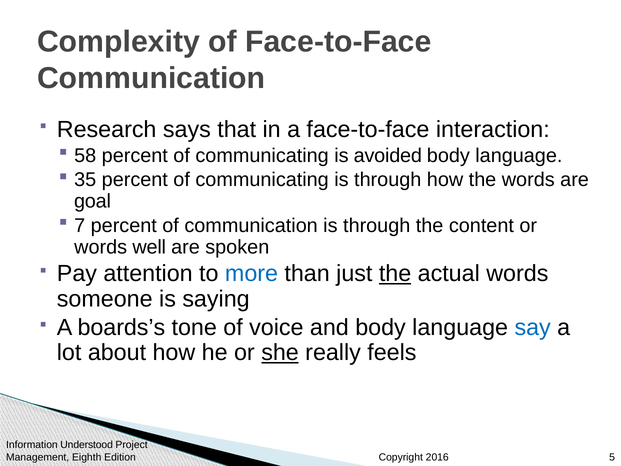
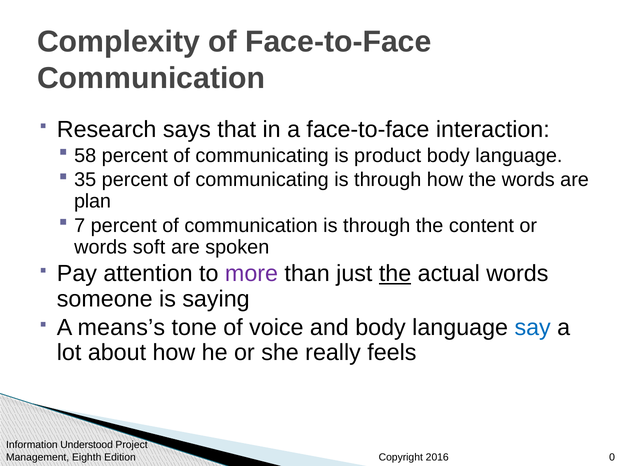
avoided: avoided -> product (388, 156)
goal: goal -> plan (92, 201)
well: well -> soft (149, 247)
more colour: blue -> purple (252, 274)
boards’s: boards’s -> means’s (121, 327)
she underline: present -> none (280, 353)
5: 5 -> 0 (612, 457)
